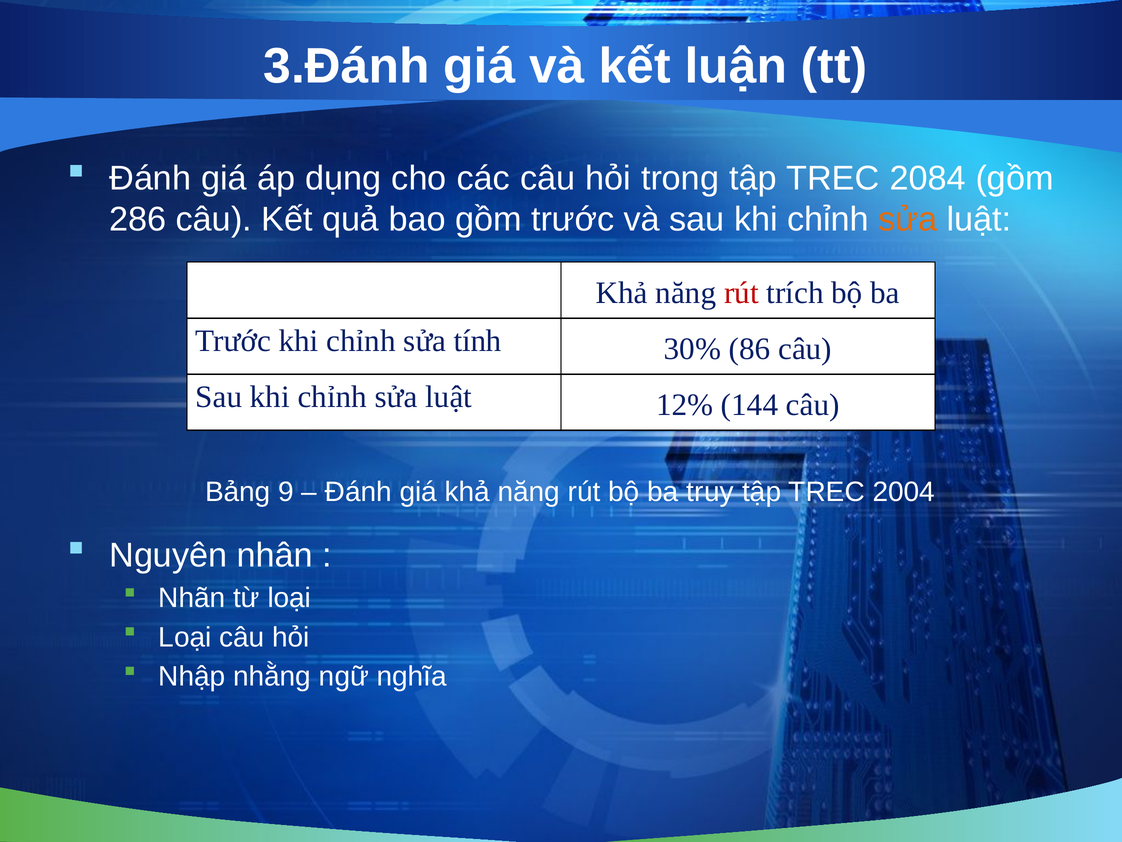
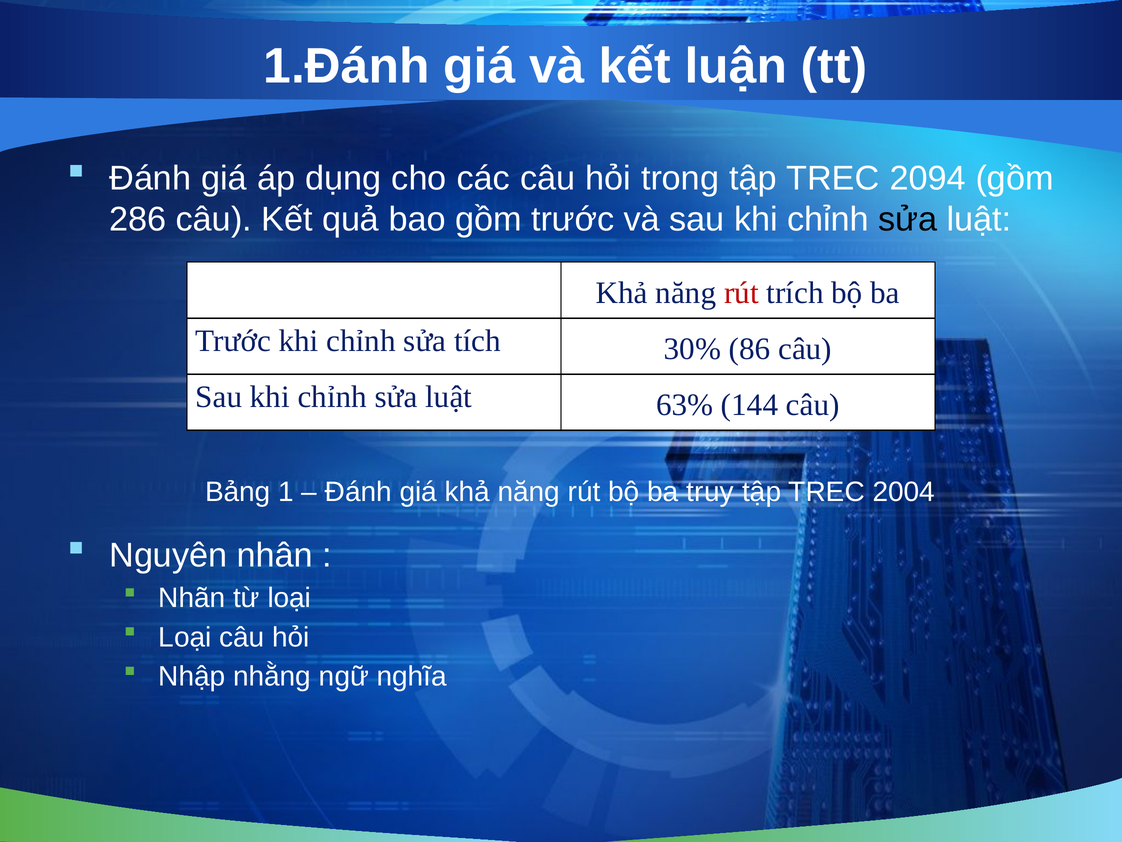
3.Đánh: 3.Đánh -> 1.Đánh (346, 66)
2084: 2084 -> 2094 (928, 178)
sửa colour: orange -> black (908, 219)
tính: tính -> tích (477, 341)
12%: 12% -> 63% (685, 405)
9: 9 -> 1 (286, 492)
